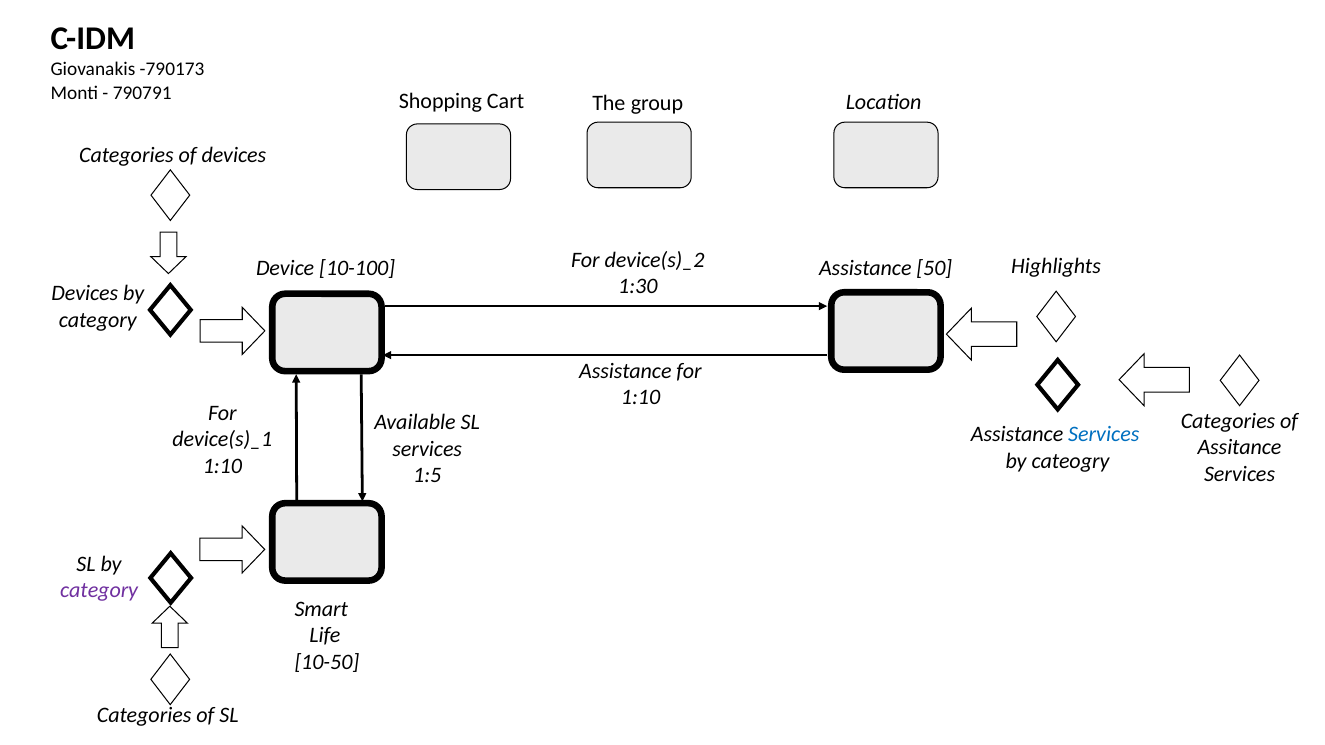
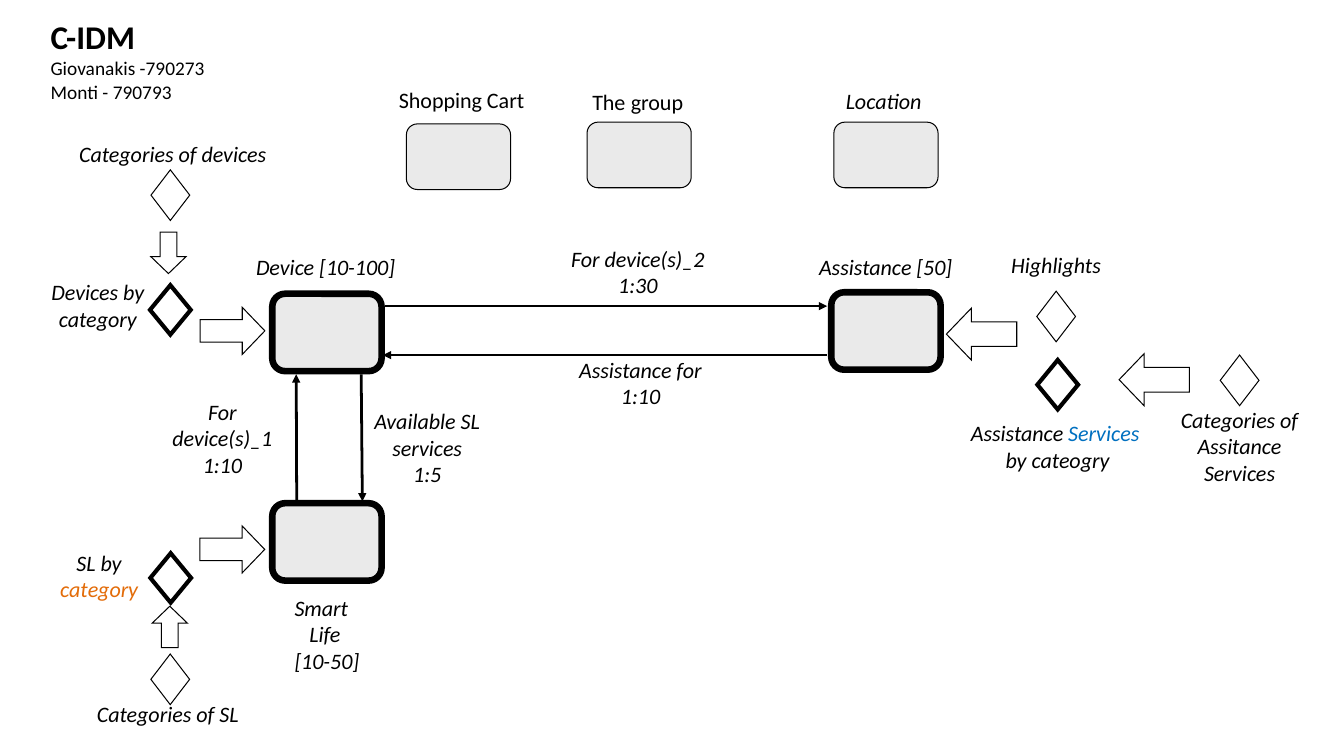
-790173: -790173 -> -790273 (172, 70)
790791: 790791 -> 790793 (142, 93)
category colour: purple -> orange (99, 591)
